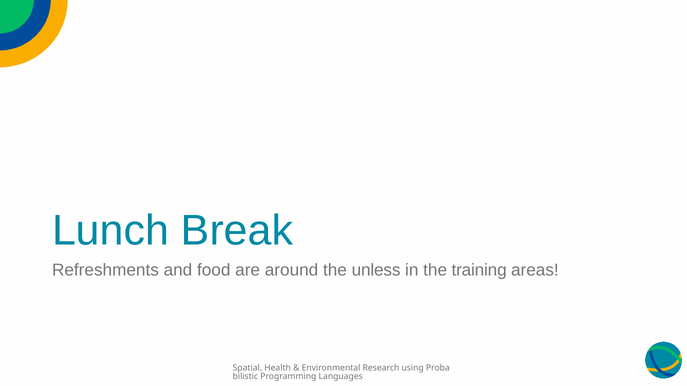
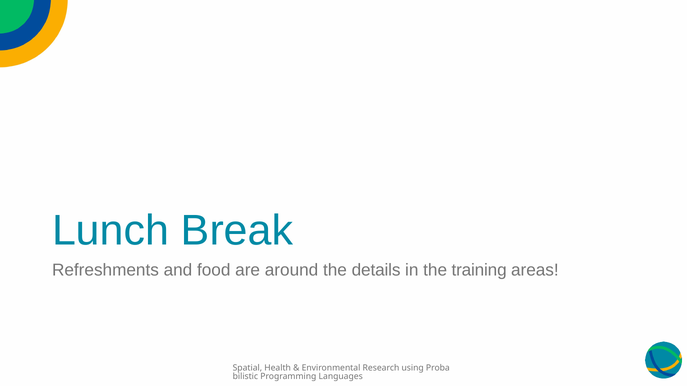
unless: unless -> details (376, 270)
